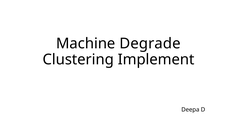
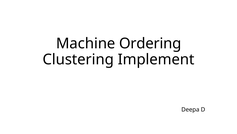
Degrade: Degrade -> Ordering (150, 43)
